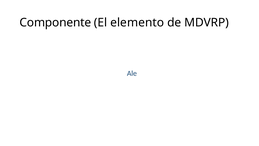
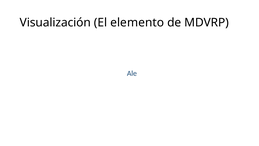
Componente: Componente -> Visualización (55, 23)
